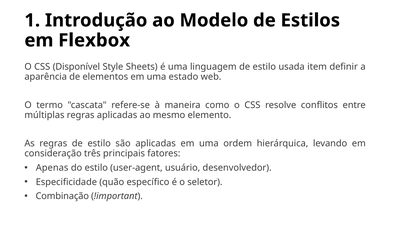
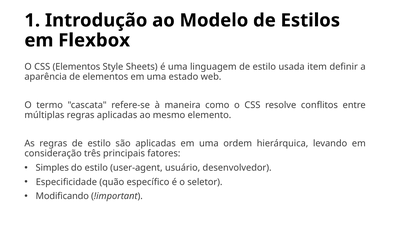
CSS Disponível: Disponível -> Elementos (76, 67)
Apenas: Apenas -> Simples (52, 168)
Combinação: Combinação -> Modificando (62, 196)
